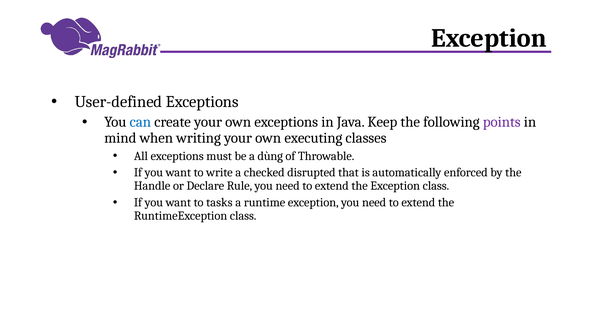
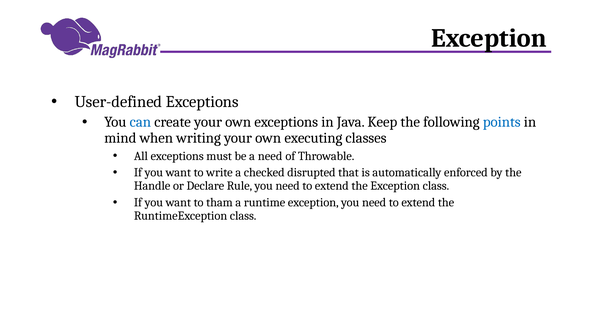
points colour: purple -> blue (502, 122)
a dùng: dùng -> need (270, 156)
tasks: tasks -> tham (219, 203)
